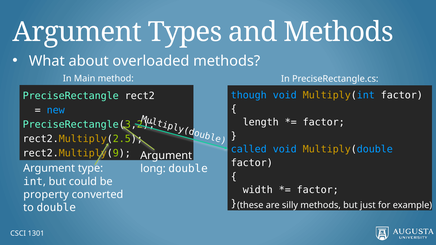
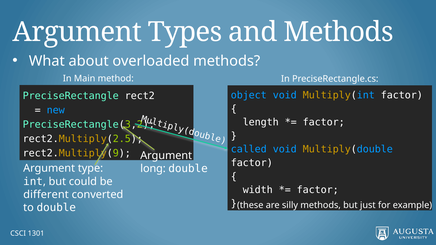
though: though -> object (249, 95)
property: property -> different (46, 195)
